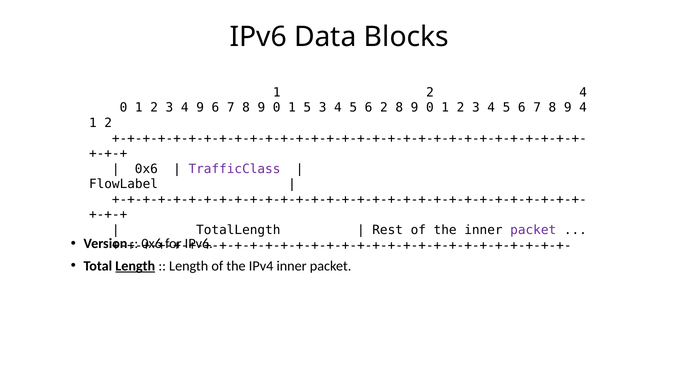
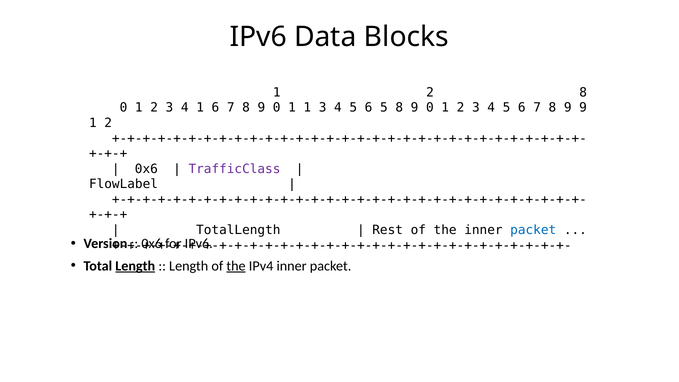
2 4: 4 -> 8 (583, 92)
4 9: 9 -> 1 (200, 108)
1 5: 5 -> 1 (307, 108)
6 2: 2 -> 5 (384, 108)
9 4: 4 -> 9 (583, 108)
packet colour: purple -> blue (533, 230)
the underline: none -> present (236, 266)
